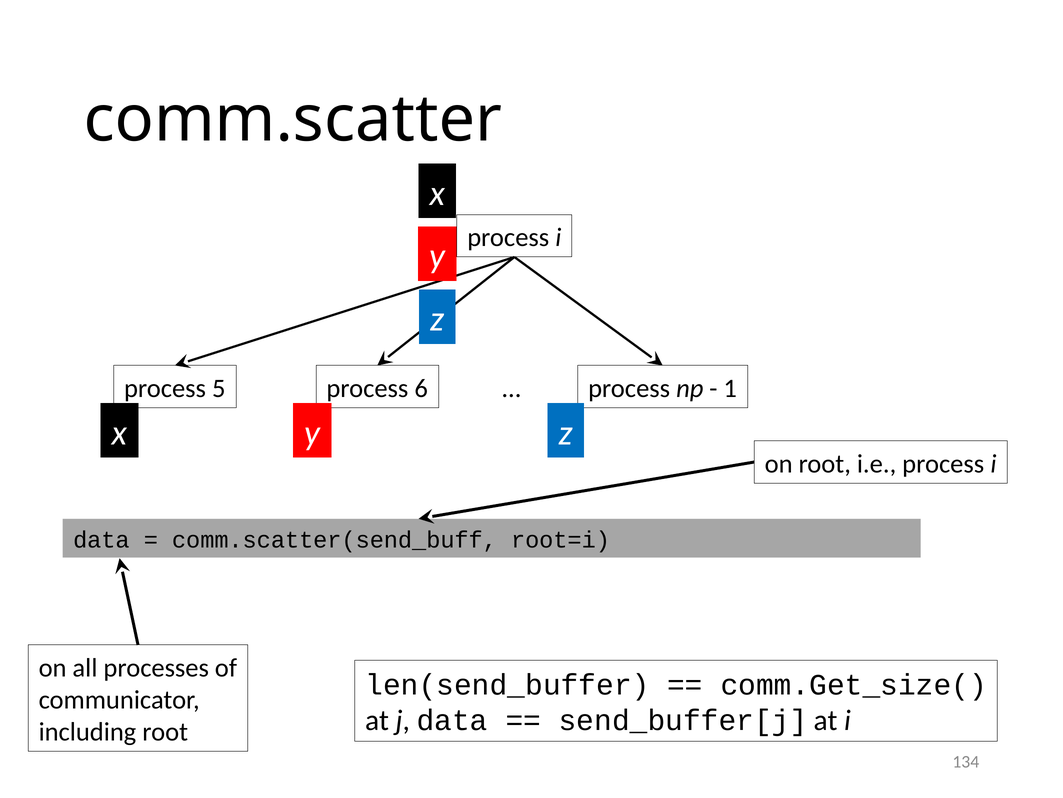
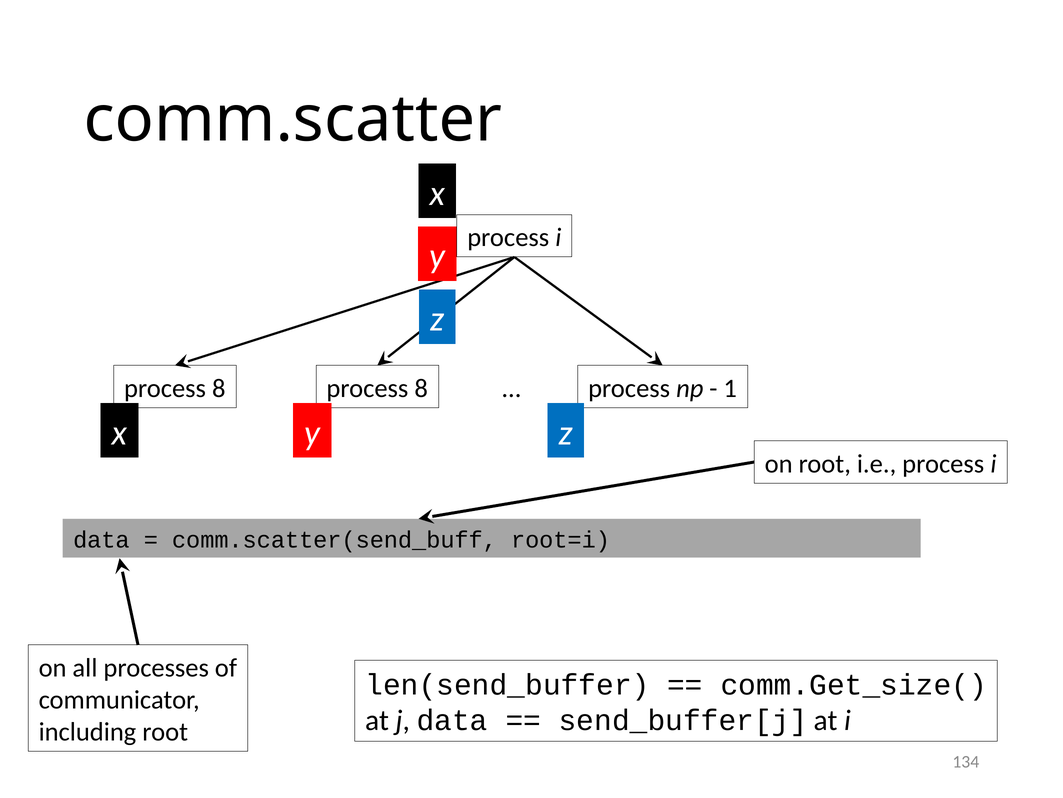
5: 5 -> 8 (219, 388)
6: 6 -> 8 (421, 388)
